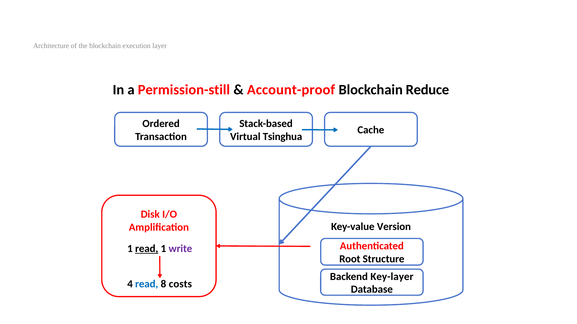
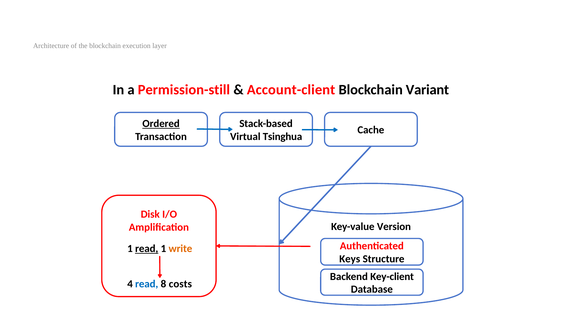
Account-proof: Account-proof -> Account-client (291, 90)
Reduce: Reduce -> Variant (427, 90)
Ordered underline: none -> present (161, 124)
write colour: purple -> orange (180, 249)
Root: Root -> Keys (350, 259)
Key-layer: Key-layer -> Key-client (392, 277)
